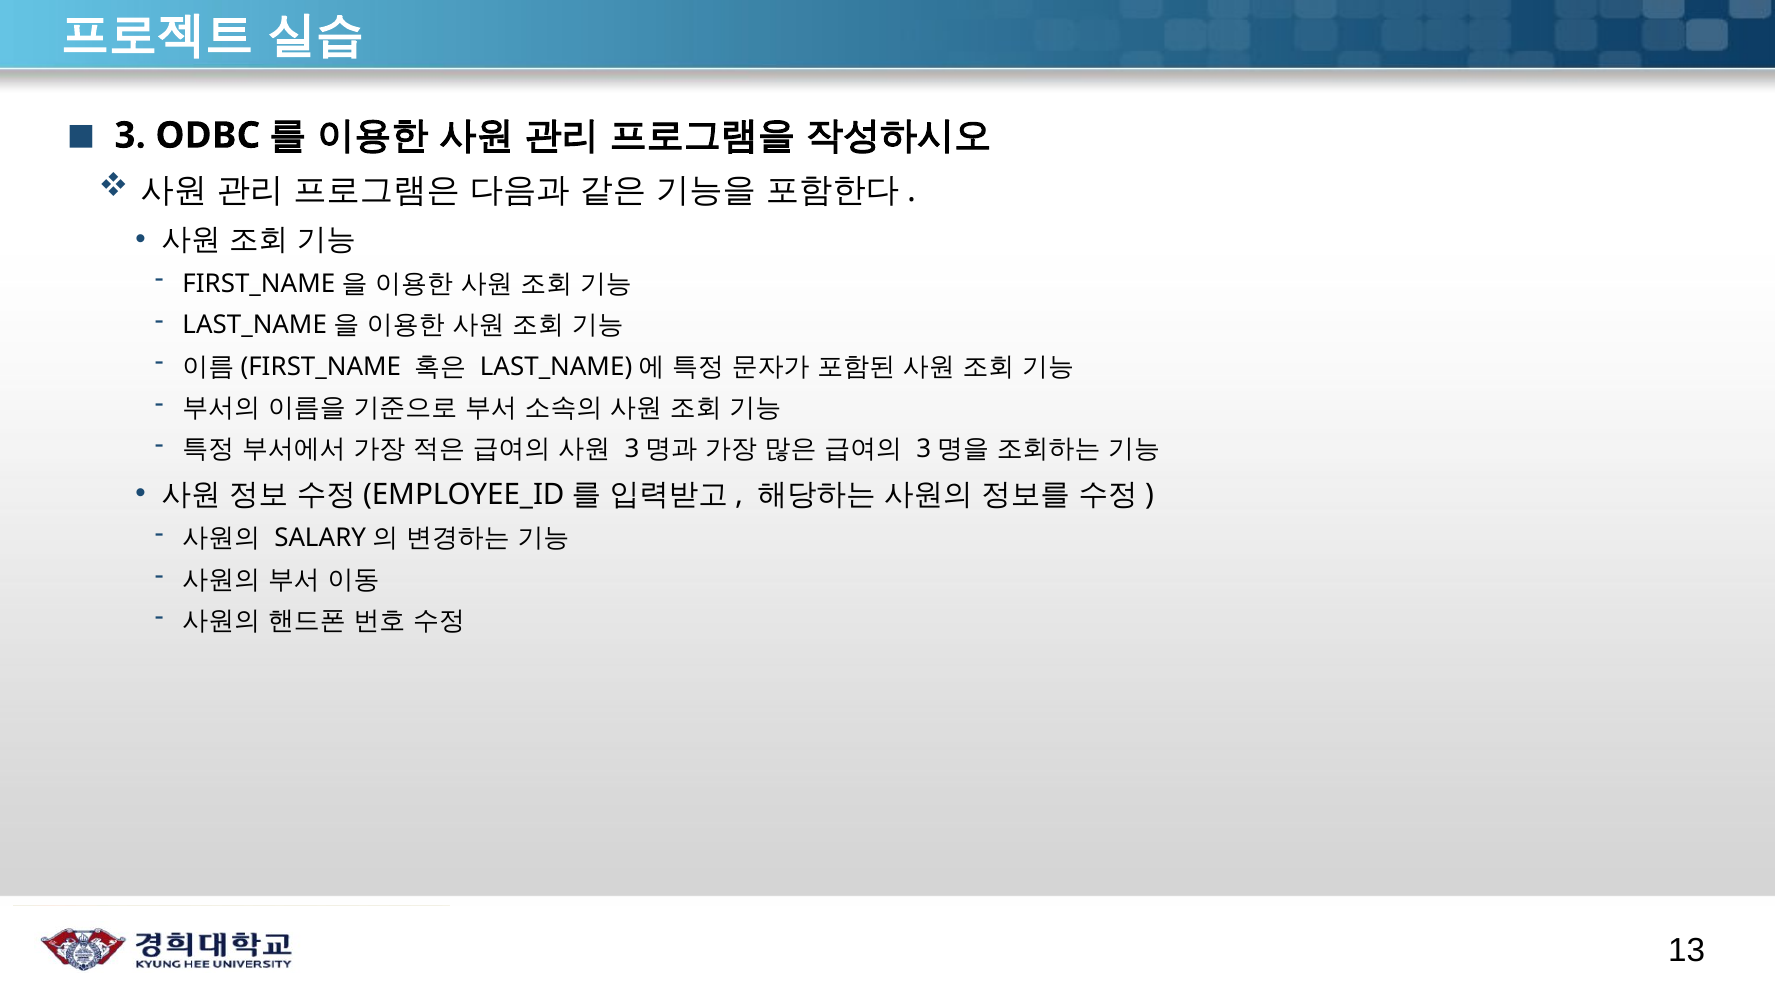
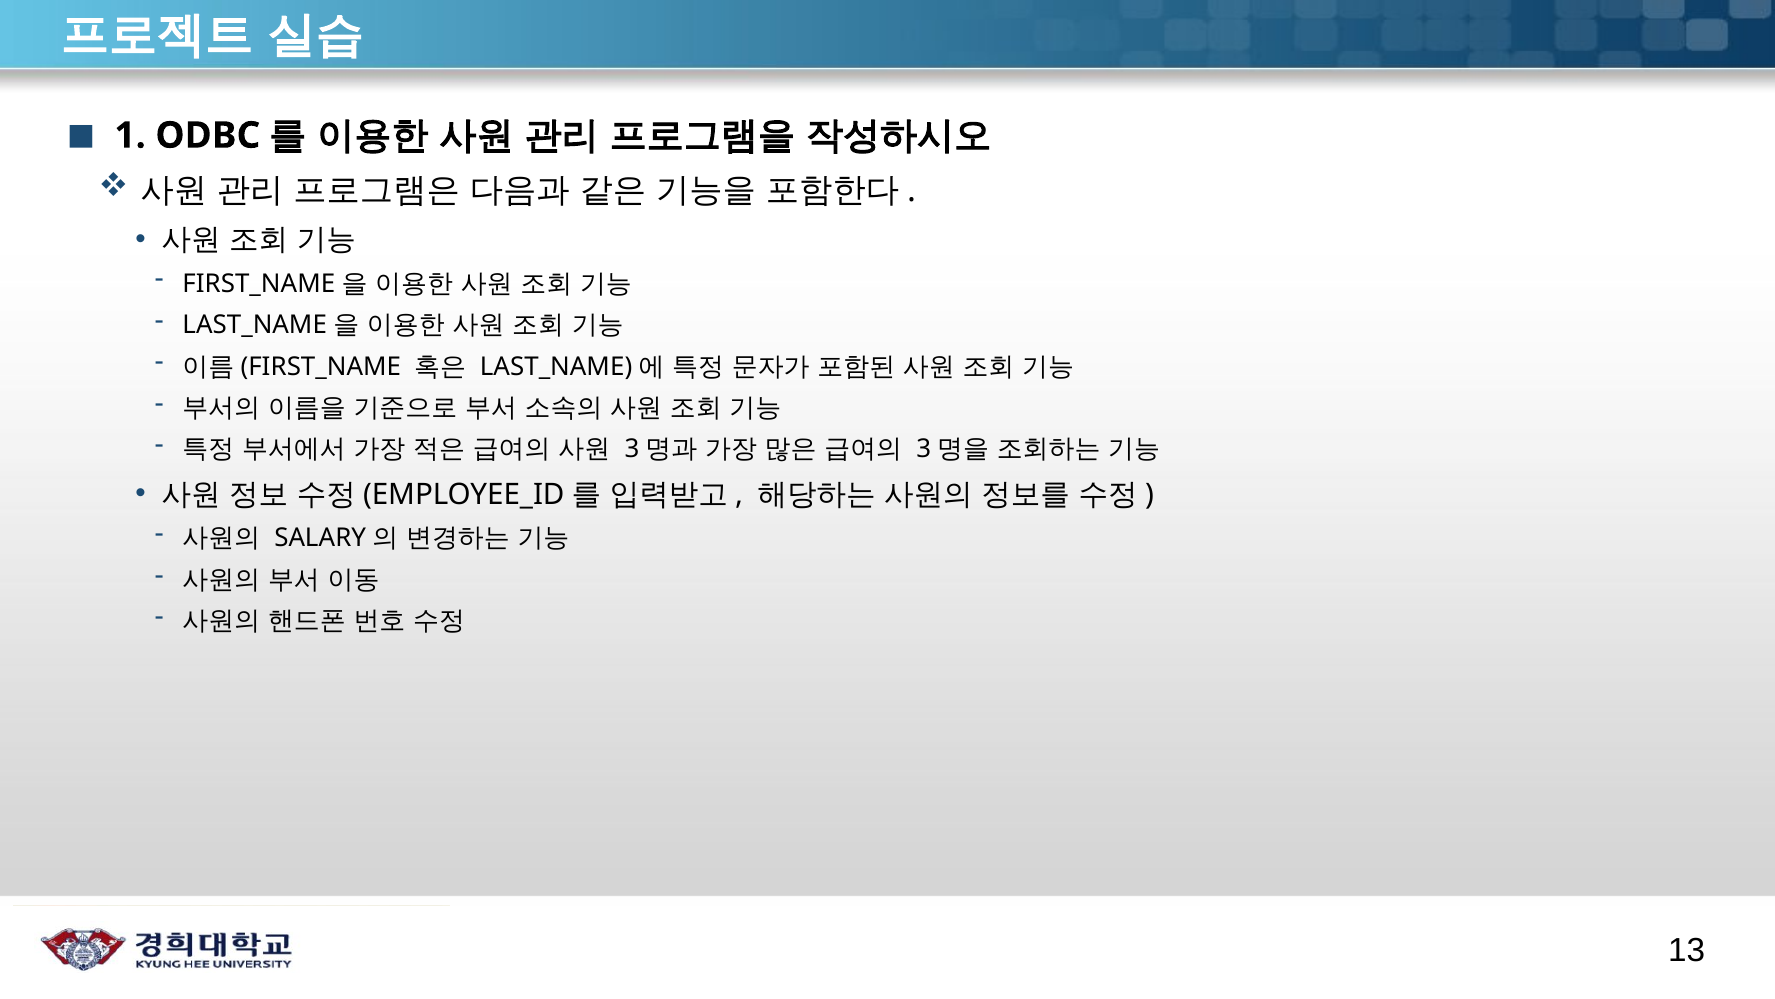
3: 3 -> 1 (130, 135)
